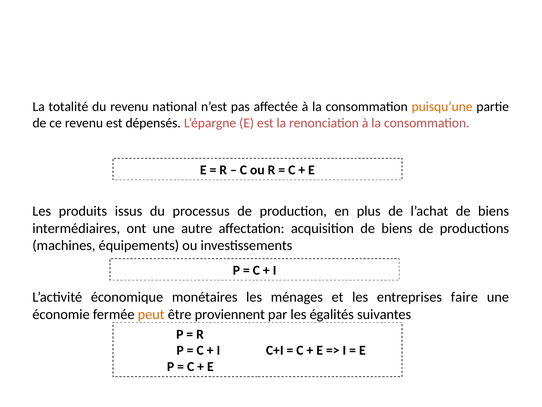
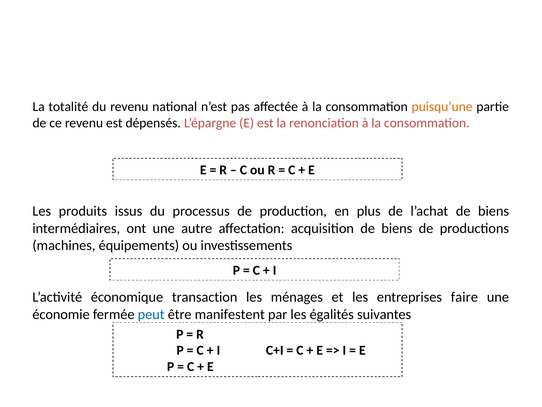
monétaires: monétaires -> transaction (205, 297)
peut colour: orange -> blue (151, 314)
proviennent: proviennent -> manifestent (230, 314)
